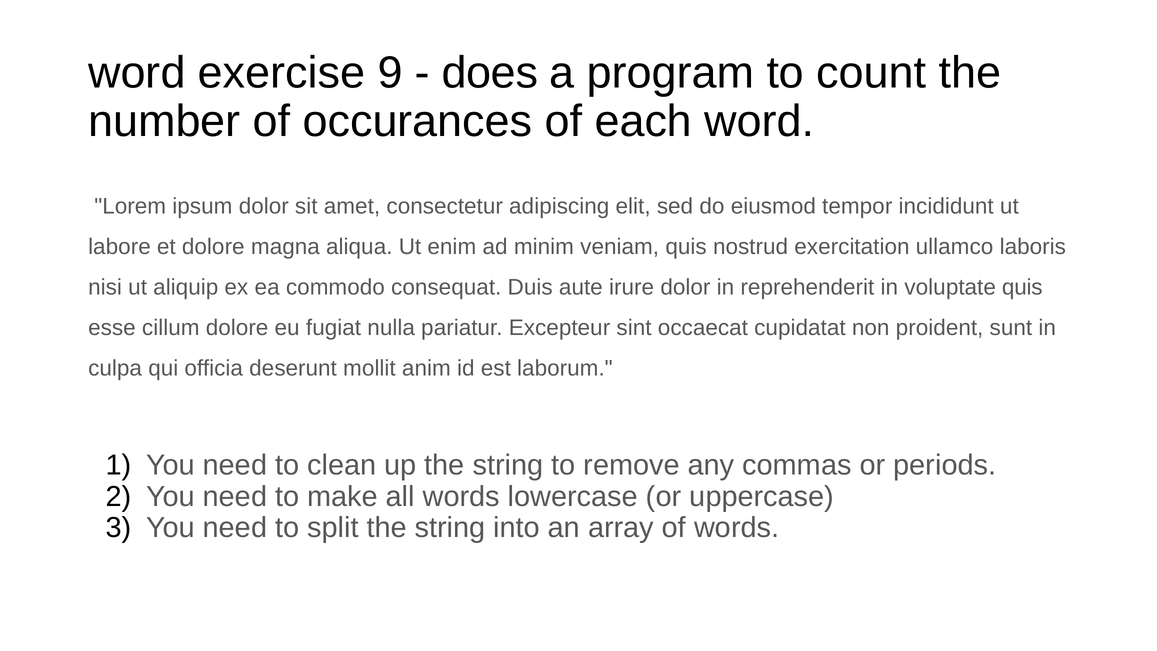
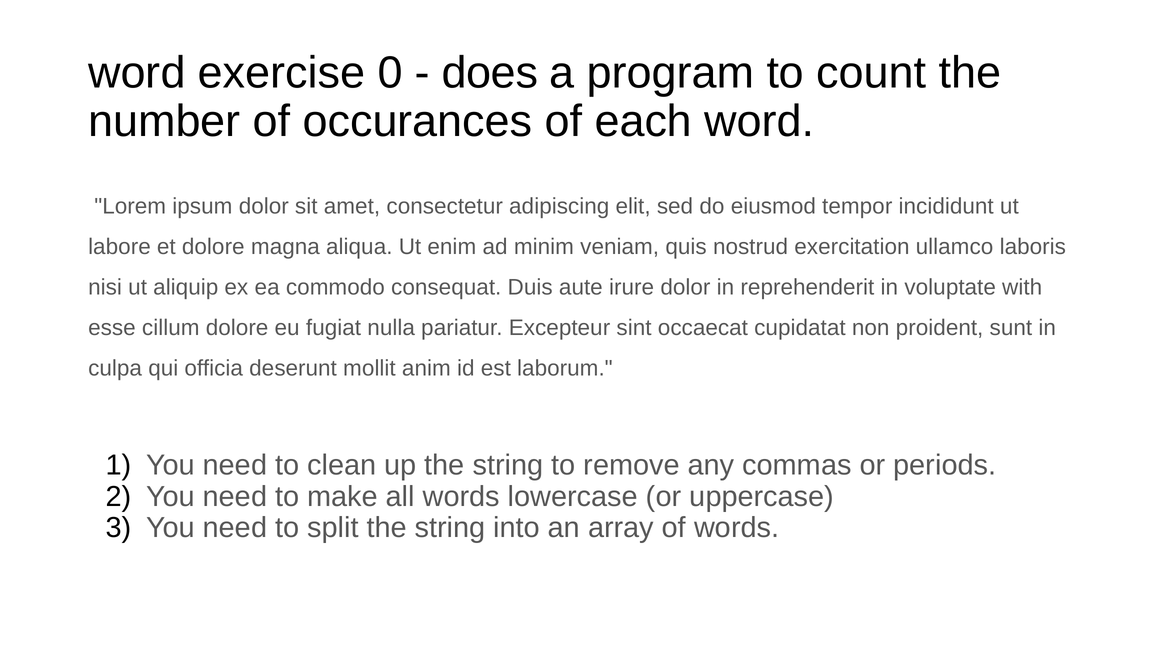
9: 9 -> 0 (390, 73)
voluptate quis: quis -> with (1022, 287)
